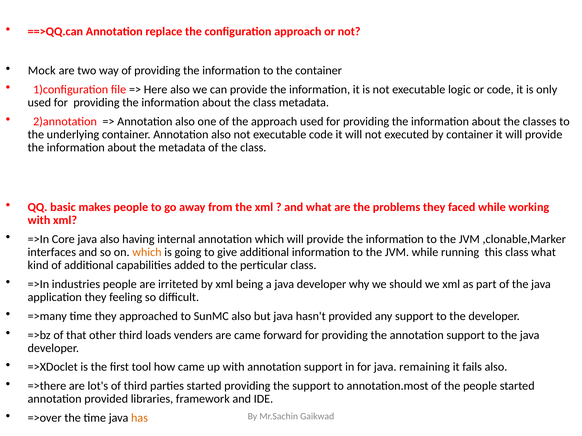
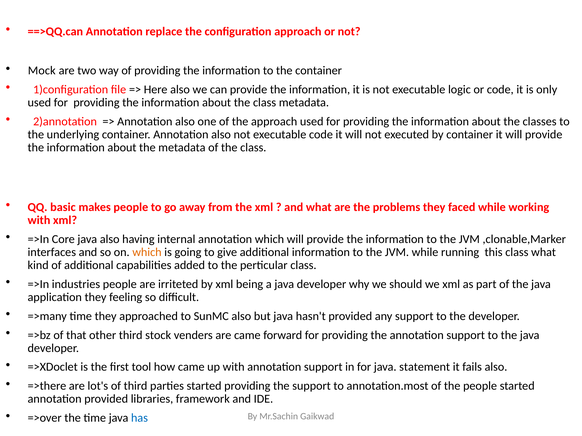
loads: loads -> stock (158, 335)
remaining: remaining -> statement (425, 367)
has colour: orange -> blue (139, 418)
